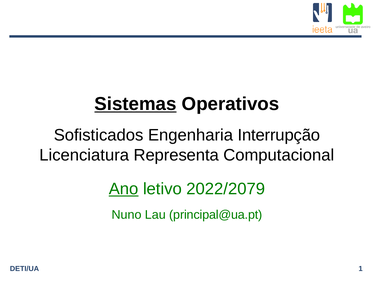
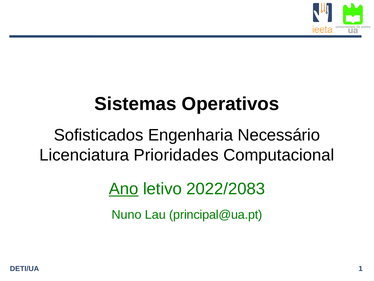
Sistemas underline: present -> none (135, 104)
Interrupção: Interrupção -> Necessário (279, 135)
Representa: Representa -> Prioridades (176, 155)
2022/2079: 2022/2079 -> 2022/2083 (226, 188)
